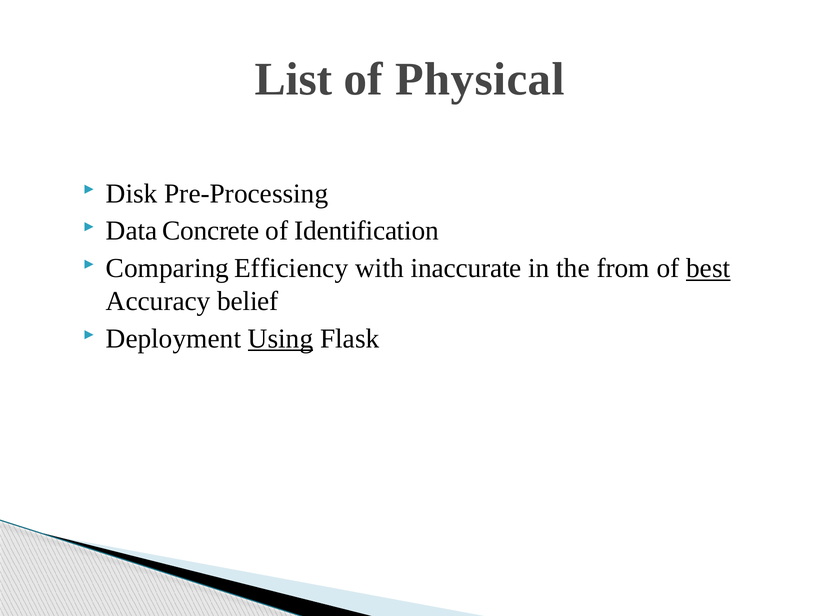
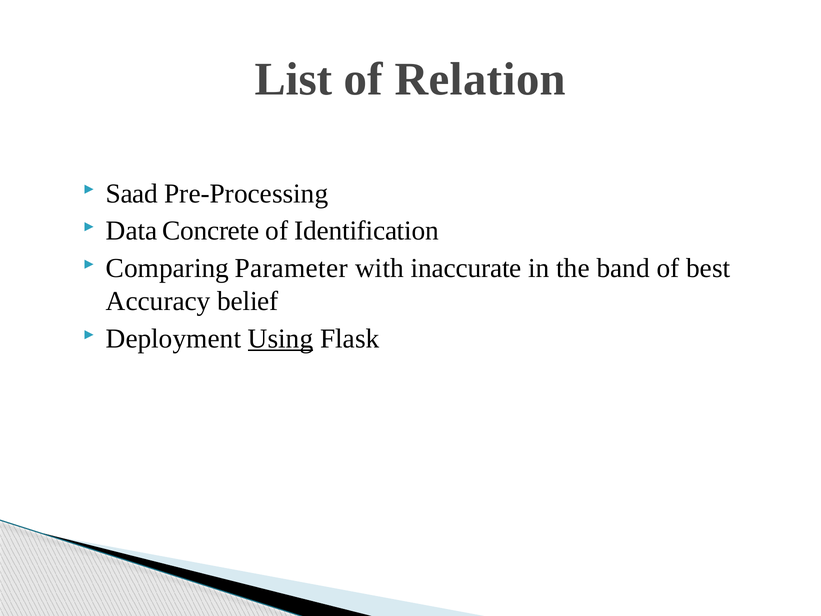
Physical: Physical -> Relation (480, 79)
Disk: Disk -> Saad (132, 193)
Efficiency: Efficiency -> Parameter (291, 268)
from: from -> band (623, 268)
best underline: present -> none (708, 268)
